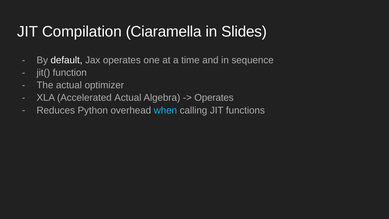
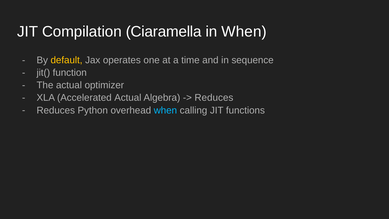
in Slides: Slides -> When (244, 32)
default colour: white -> yellow (67, 60)
Operates: Operates -> Reduces (214, 98)
